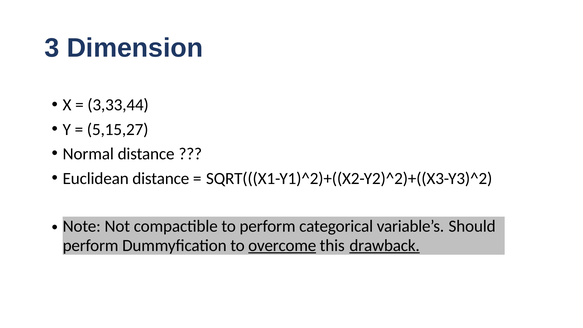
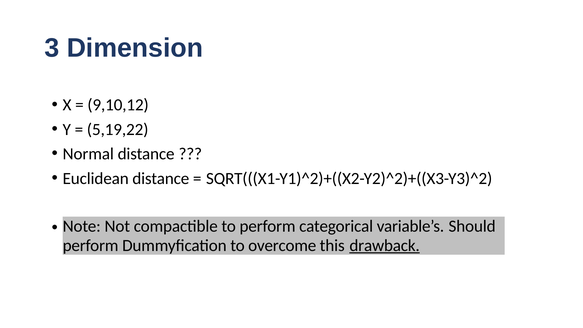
3,33,44: 3,33,44 -> 9,10,12 (118, 105)
5,15,27: 5,15,27 -> 5,19,22 (118, 130)
overcome underline: present -> none (282, 246)
